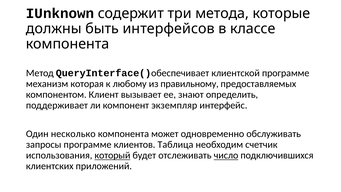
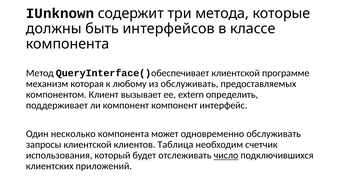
из правильному: правильному -> обслуживать (189, 84)
знают: знают -> extern (191, 95)
компонент экземпляр: экземпляр -> компонент (174, 105)
запросы программе: программе -> клиентской (88, 145)
который underline: present -> none (112, 155)
